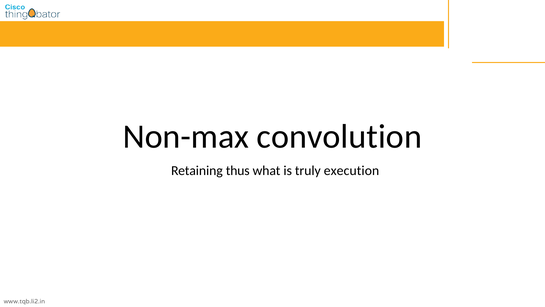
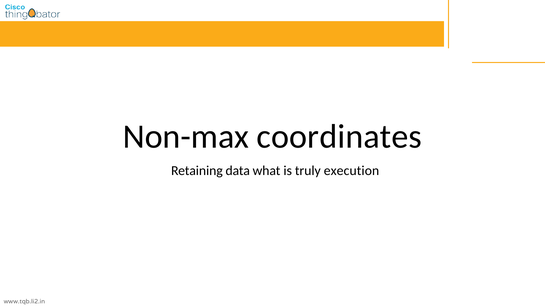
convolution: convolution -> coordinates (339, 136)
thus: thus -> data (238, 170)
